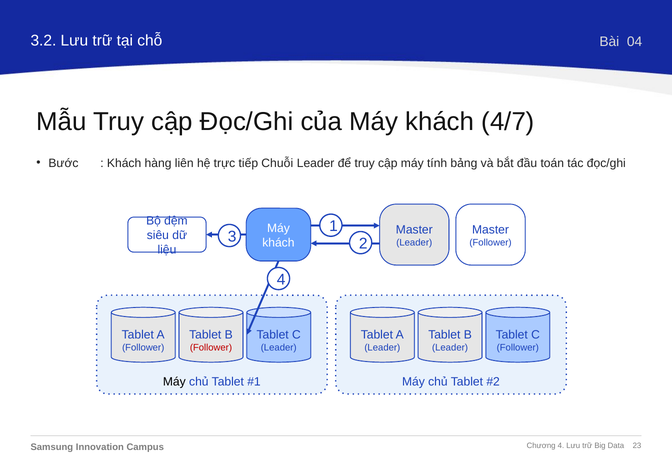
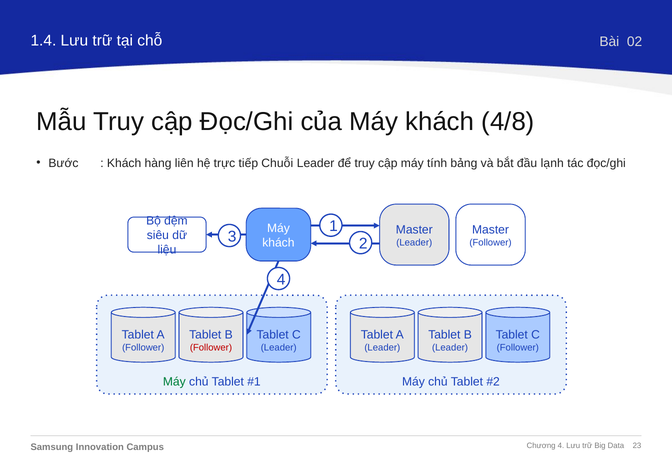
3.2: 3.2 -> 1.4 (43, 41)
04: 04 -> 02 (635, 42)
4/7: 4/7 -> 4/8 (508, 122)
toán: toán -> lạnh (552, 163)
Máy colour: black -> green (174, 382)
